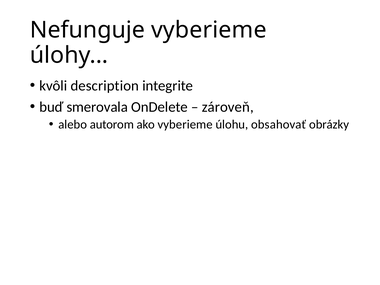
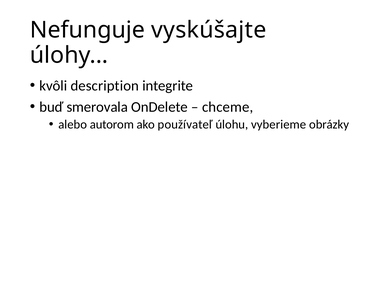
Nefunguje vyberieme: vyberieme -> vyskúšajte (209, 30)
zároveň: zároveň -> chceme (228, 107)
ako vyberieme: vyberieme -> používateľ (185, 124)
obsahovať: obsahovať -> vyberieme (279, 124)
